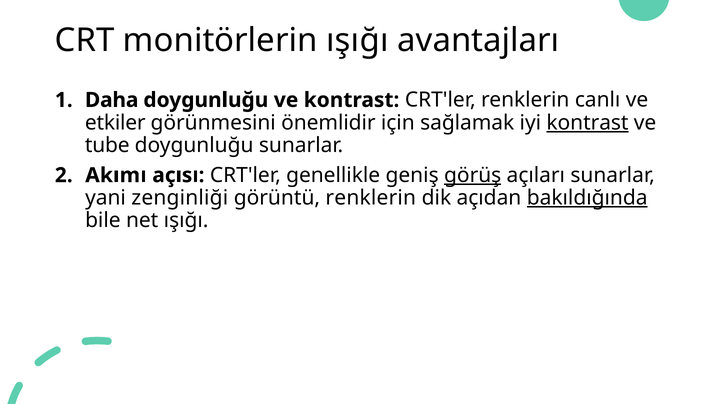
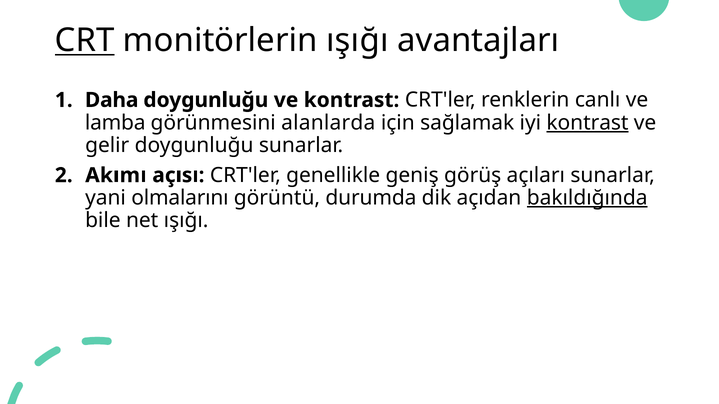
CRT underline: none -> present (85, 41)
etkiler: etkiler -> lamba (115, 123)
önemlidir: önemlidir -> alanlarda (328, 123)
tube: tube -> gelir (107, 145)
görüş underline: present -> none (473, 175)
zenginliği: zenginliği -> olmalarını (180, 198)
görüntü renklerin: renklerin -> durumda (371, 198)
